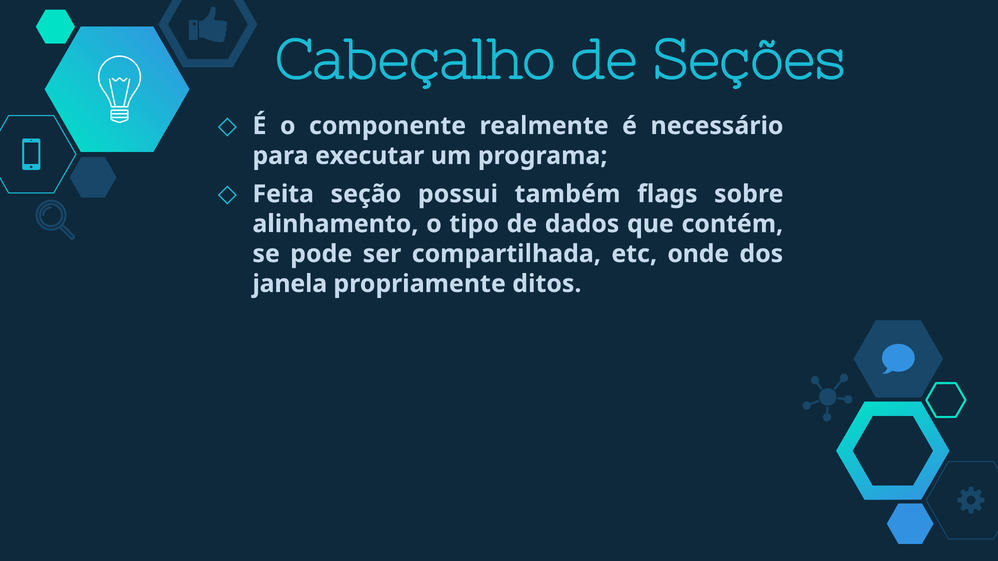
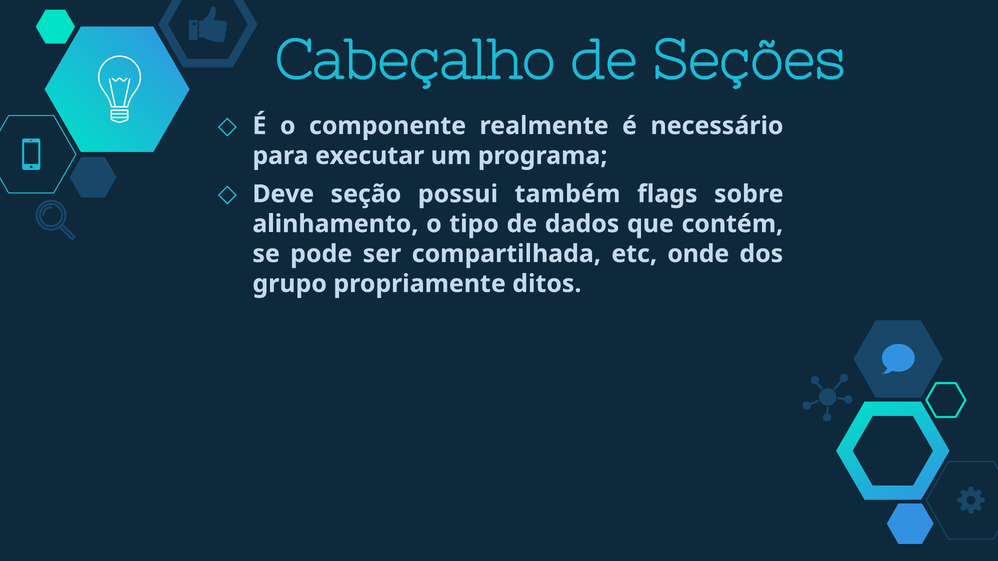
Feita: Feita -> Deve (283, 194)
janela: janela -> grupo (290, 284)
